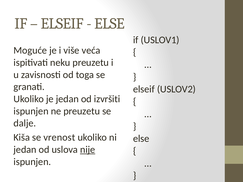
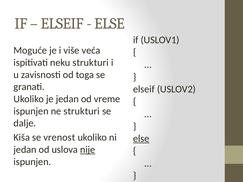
neku preuzetu: preuzetu -> strukturi (91, 63)
izvršiti: izvršiti -> vreme (107, 99)
ne preuzetu: preuzetu -> strukturi (82, 111)
else underline: none -> present (141, 139)
